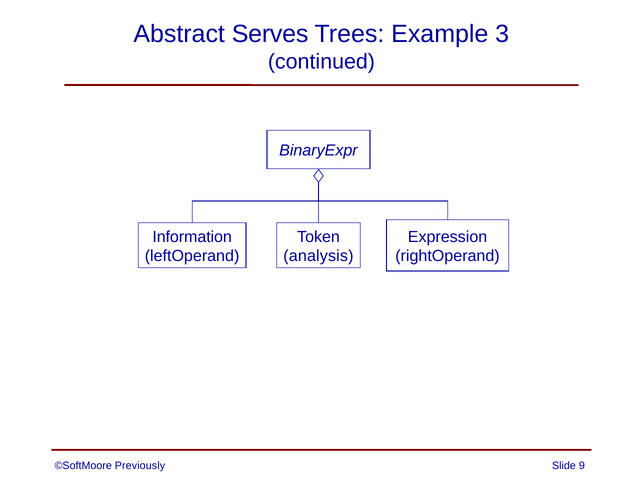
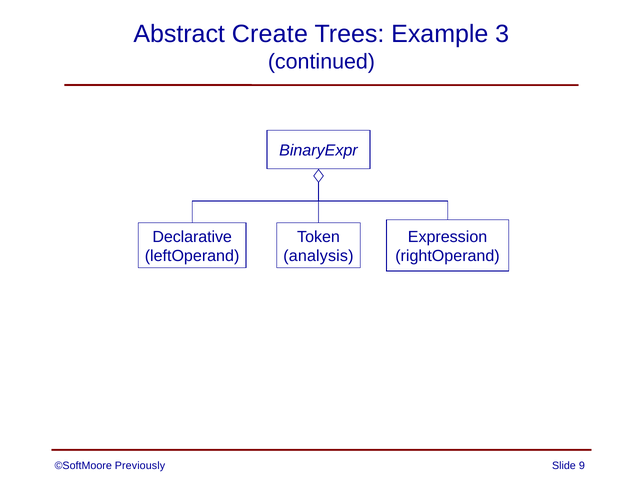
Serves: Serves -> Create (270, 34)
Information: Information -> Declarative (192, 237)
